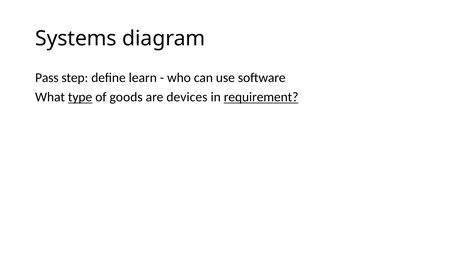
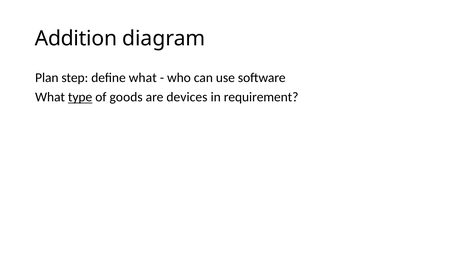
Systems: Systems -> Addition (76, 39)
Pass: Pass -> Plan (47, 78)
define learn: learn -> what (143, 78)
requirement underline: present -> none (261, 97)
